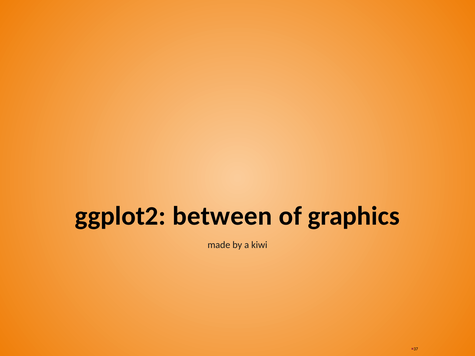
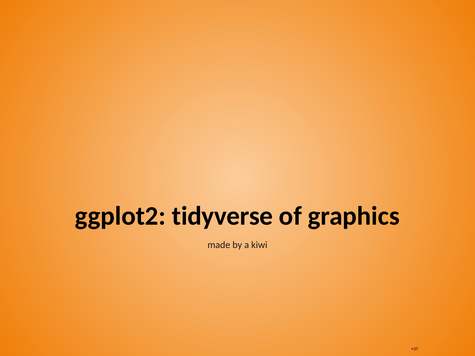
between: between -> tidyverse (223, 216)
